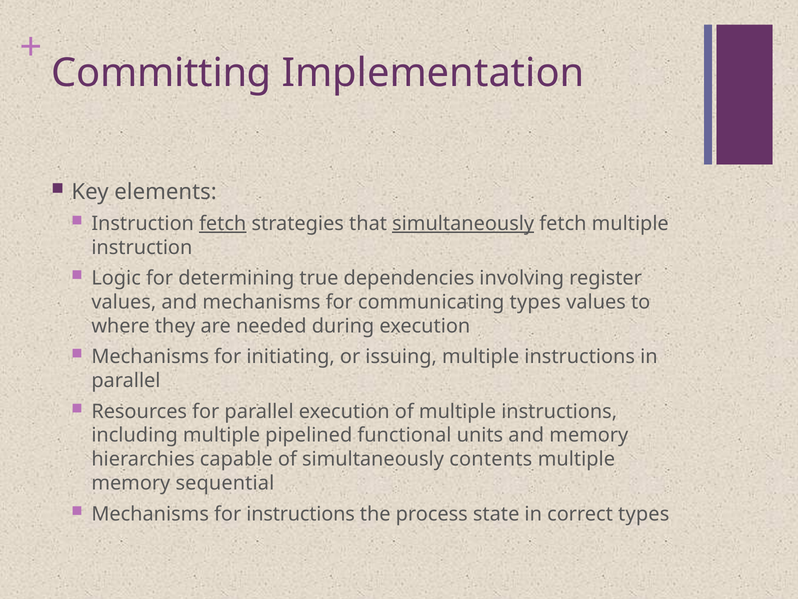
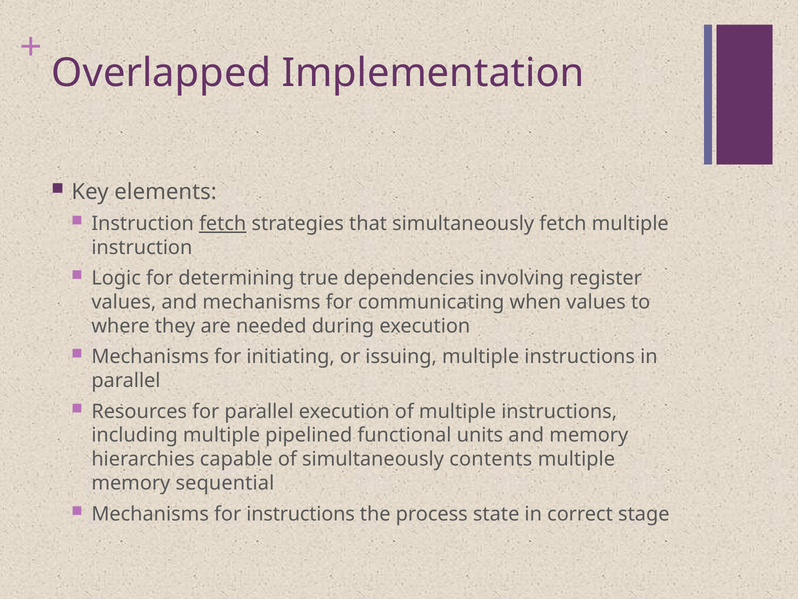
Committing: Committing -> Overlapped (161, 73)
simultaneously underline: present -> none (463, 224)
communicating types: types -> when (535, 302)
correct types: types -> stage (644, 513)
